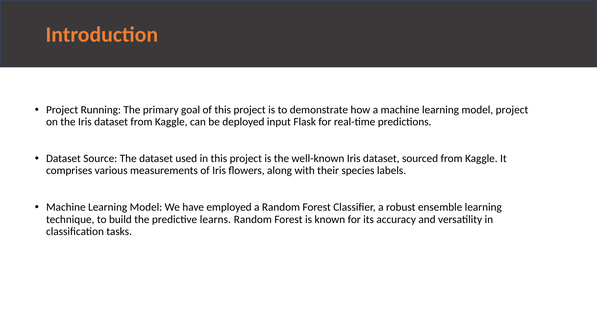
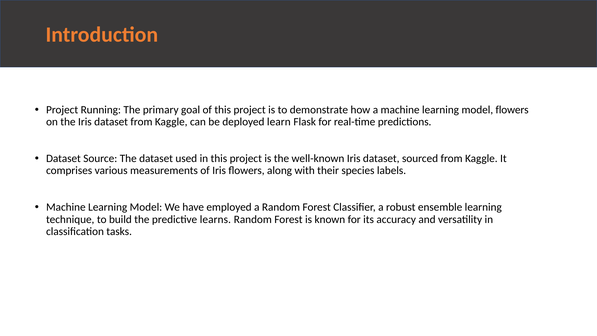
model project: project -> flowers (512, 110)
input: input -> learn (279, 122)
